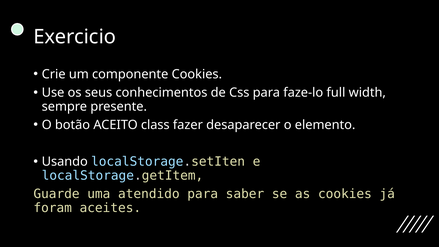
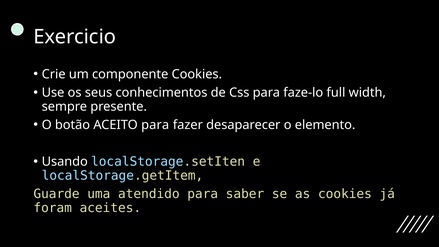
ACEITO class: class -> para (155, 125)
